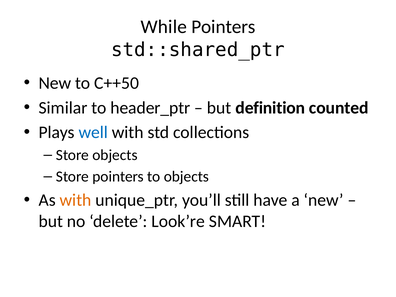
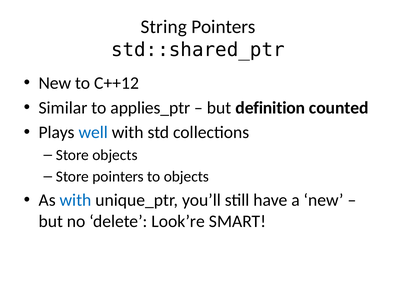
While: While -> String (164, 27)
C++50: C++50 -> C++12 (117, 83)
header_ptr: header_ptr -> applies_ptr (150, 108)
with colour: orange -> blue (76, 200)
